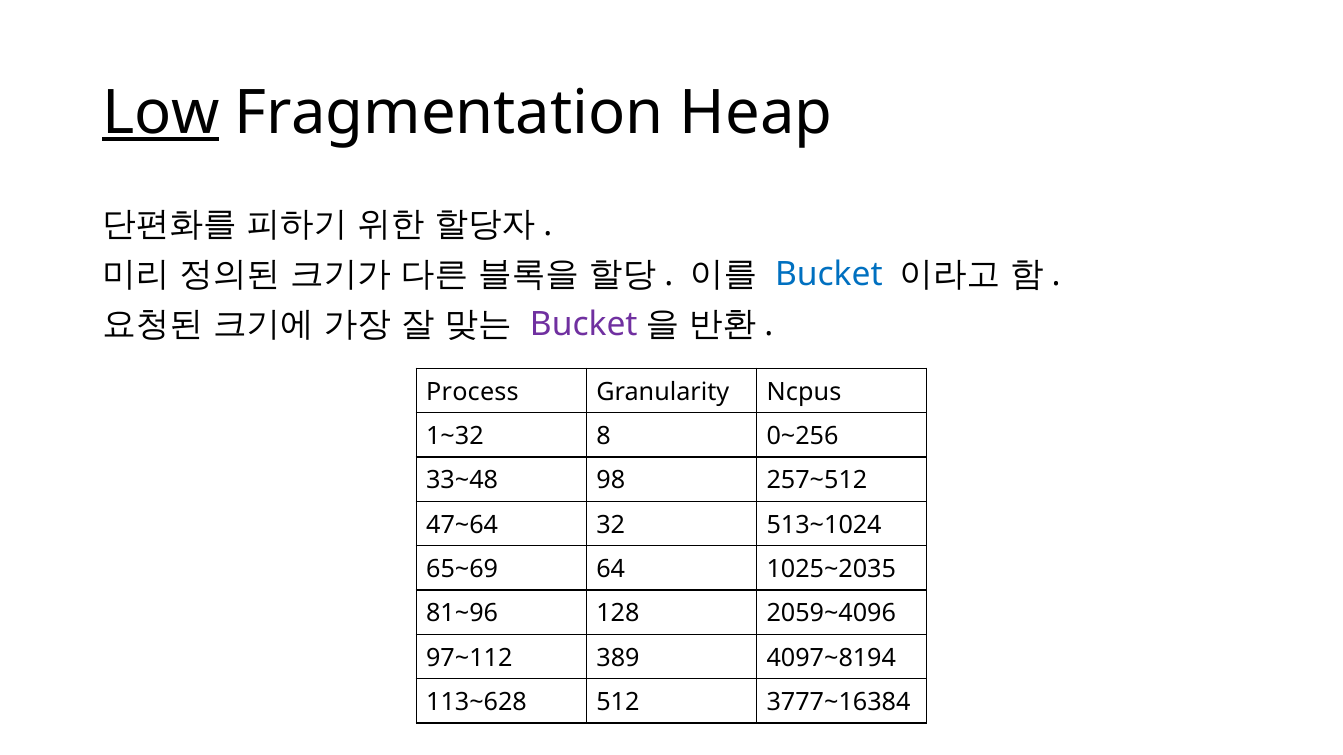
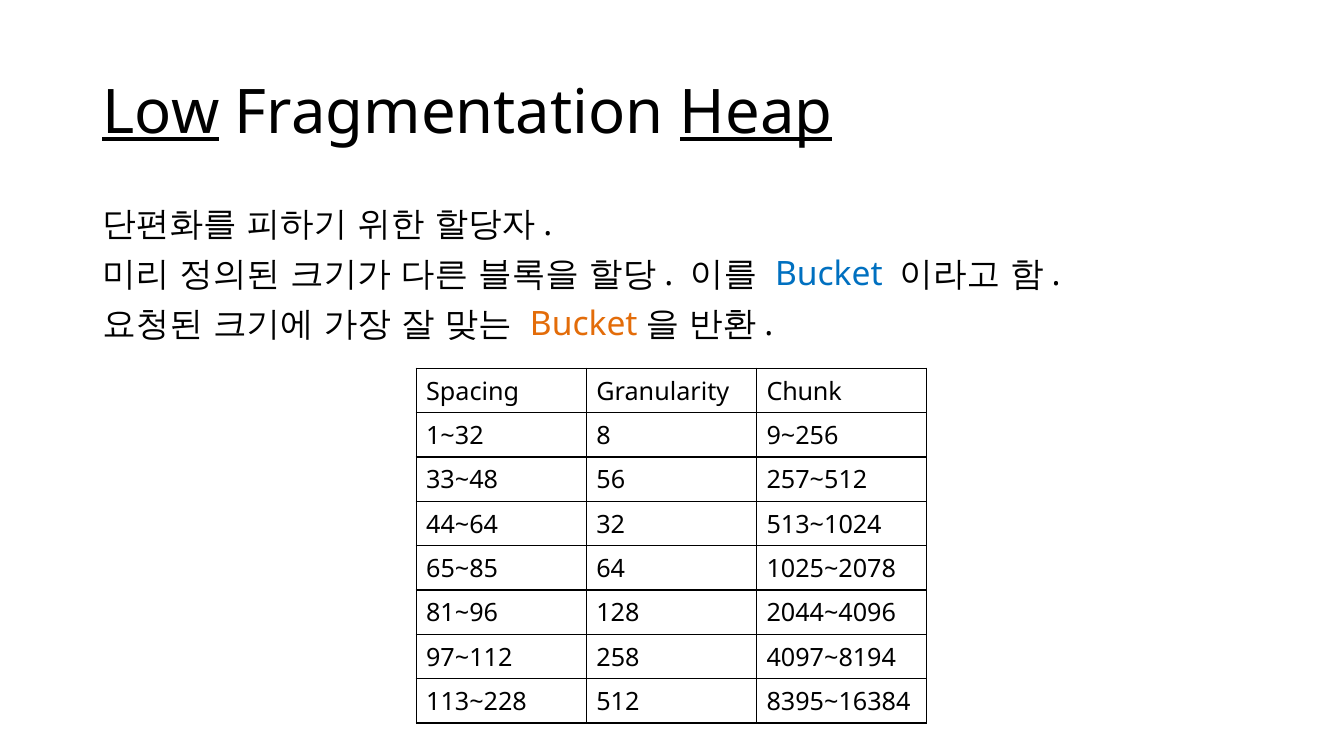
Heap underline: none -> present (756, 113)
Bucket colour: purple -> orange (584, 325)
Process: Process -> Spacing (473, 392)
Ncpus: Ncpus -> Chunk (804, 392)
0~256: 0~256 -> 9~256 (803, 436)
98: 98 -> 56 (611, 481)
47~64: 47~64 -> 44~64 (462, 525)
65~69: 65~69 -> 65~85 (462, 570)
1025~2035: 1025~2035 -> 1025~2078 (831, 570)
2059~4096: 2059~4096 -> 2044~4096 (831, 614)
389: 389 -> 258 (618, 658)
113~628: 113~628 -> 113~228 (477, 703)
3777~16384: 3777~16384 -> 8395~16384 (839, 703)
